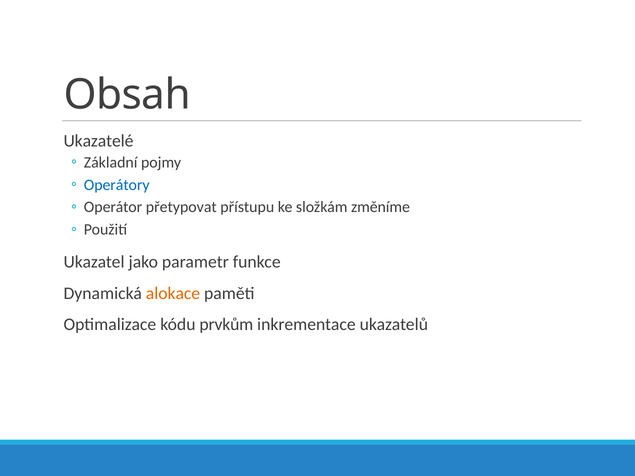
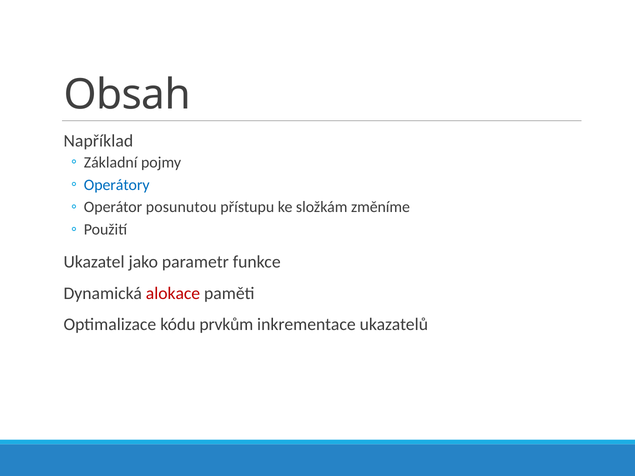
Ukazatelé: Ukazatelé -> Například (98, 141)
přetypovat: přetypovat -> posunutou (181, 207)
alokace colour: orange -> red (173, 293)
